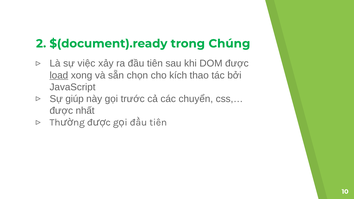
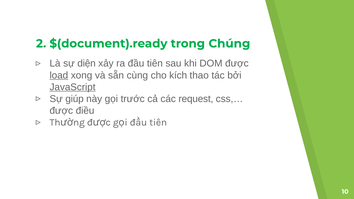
việc: việc -> diện (87, 64)
chọn: chọn -> cùng (137, 75)
JavaScript underline: none -> present (73, 87)
chuyển: chuyển -> request (196, 99)
nhất: nhất -> điều (85, 111)
